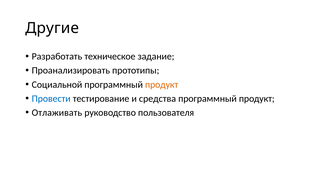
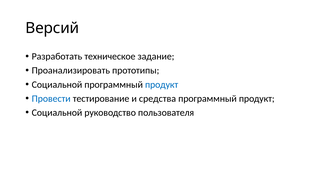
Другие: Другие -> Версий (52, 28)
продукт colour: orange -> blue (162, 84)
Отлаживать: Отлаживать -> Социальной (57, 112)
